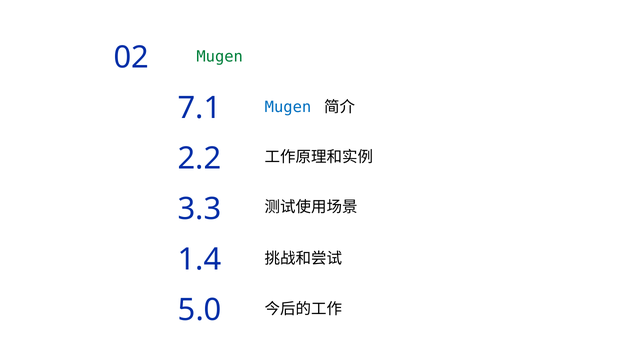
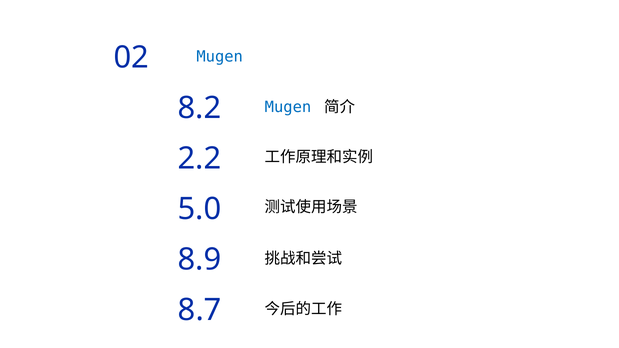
Mugen colour: green -> blue (220, 57)
7.1: 7.1 -> 8.2 (200, 108)
3.3: 3.3 -> 5.0 (200, 209)
1.4: 1.4 -> 8.9 (200, 260)
5.0: 5.0 -> 8.7 (200, 310)
